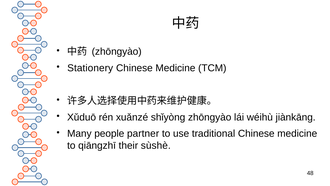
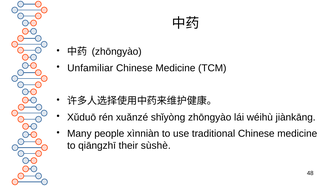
Stationery: Stationery -> Unfamiliar (90, 68)
partner: partner -> xìnniàn (143, 133)
